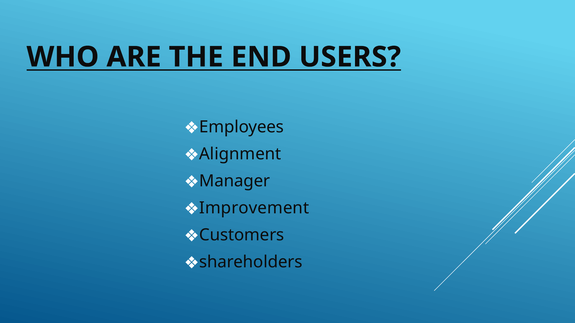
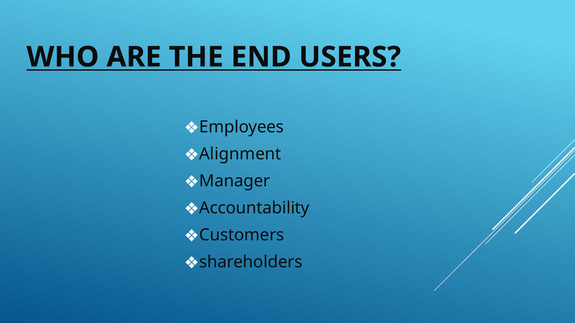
Improvement: Improvement -> Accountability (254, 208)
